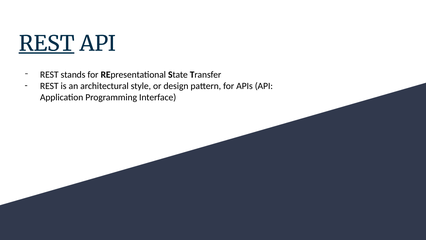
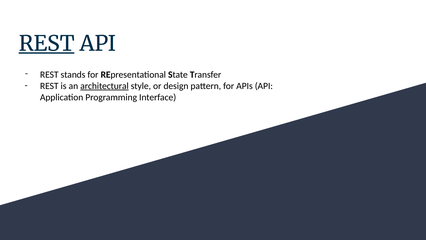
architectural underline: none -> present (104, 86)
